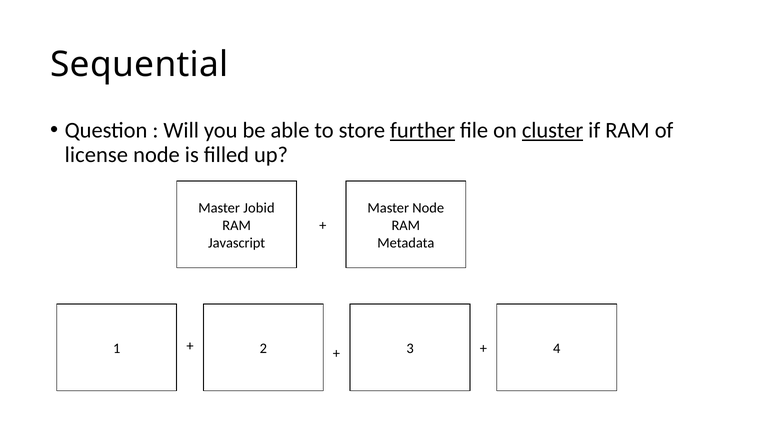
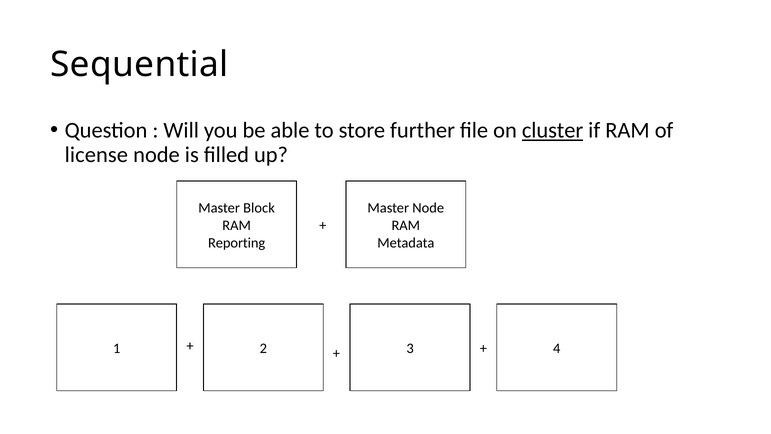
further underline: present -> none (423, 130)
Jobid: Jobid -> Block (259, 208)
Javascript: Javascript -> Reporting (237, 243)
